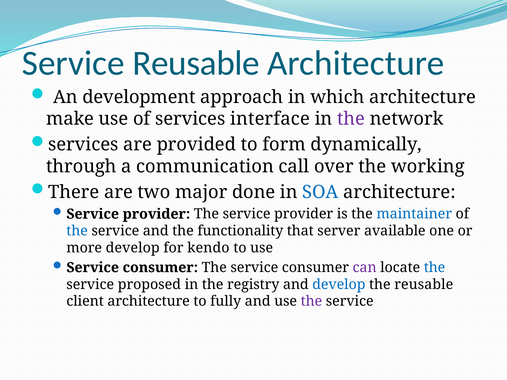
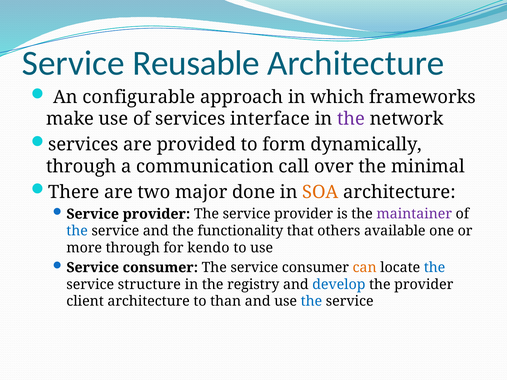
development: development -> configurable (139, 97)
which architecture: architecture -> frameworks (422, 97)
working: working -> minimal (428, 167)
SOA colour: blue -> orange (320, 192)
maintainer colour: blue -> purple (414, 214)
server: server -> others (339, 231)
more develop: develop -> through (133, 248)
can colour: purple -> orange (365, 268)
proposed: proposed -> structure (149, 285)
the reusable: reusable -> provider (424, 285)
fully: fully -> than (226, 302)
the colour: purple -> blue (311, 302)
